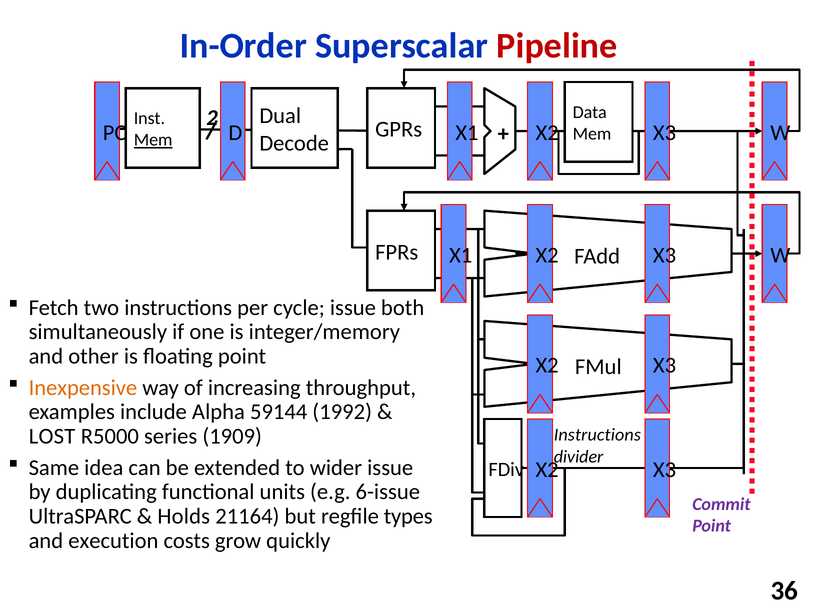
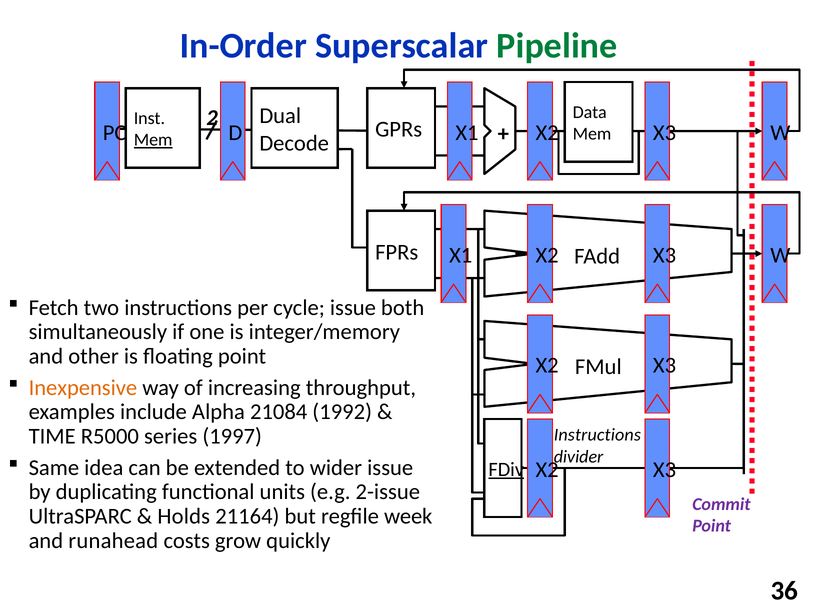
Pipeline colour: red -> green (557, 46)
59144: 59144 -> 21084 (279, 412)
LOST: LOST -> TIME (52, 436)
1909: 1909 -> 1997 (232, 436)
FDiv underline: none -> present (506, 469)
6-issue: 6-issue -> 2-issue (388, 492)
types: types -> week (408, 516)
execution: execution -> runahead (113, 541)
